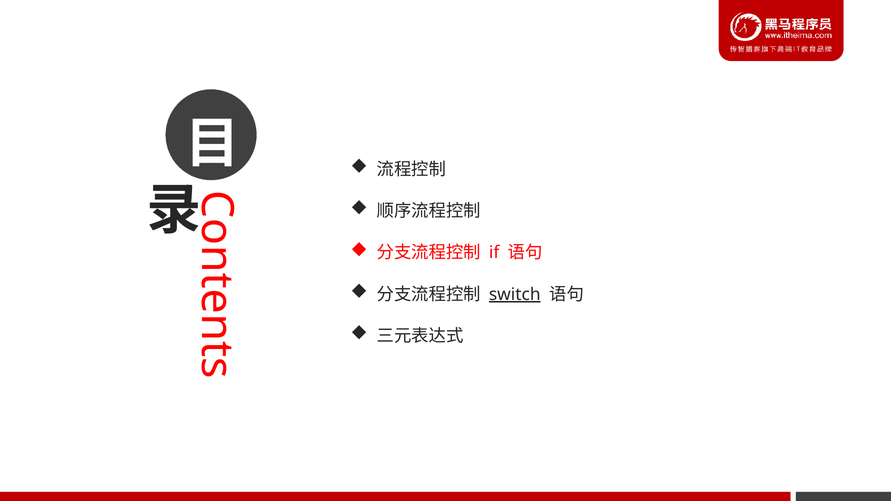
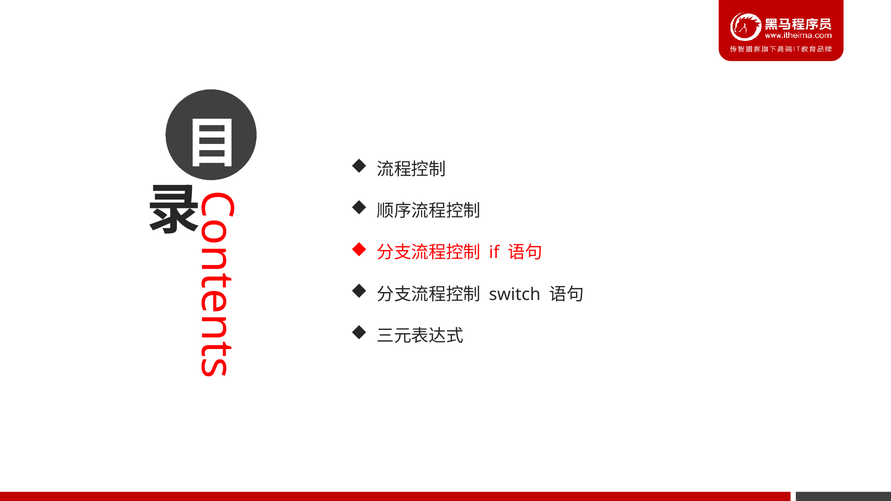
switch underline: present -> none (515, 294)
